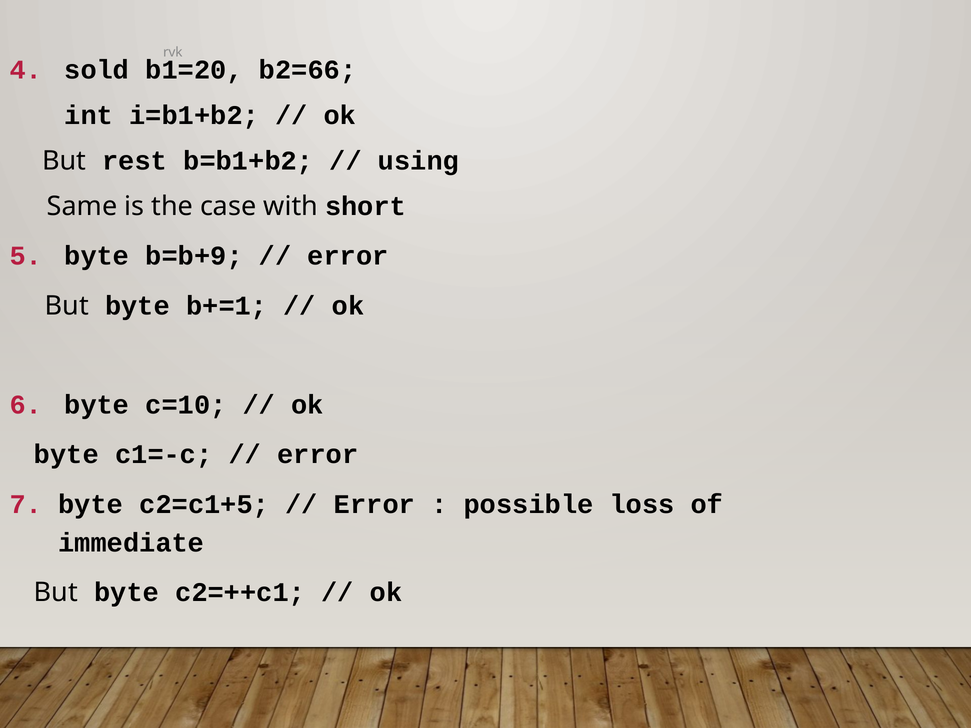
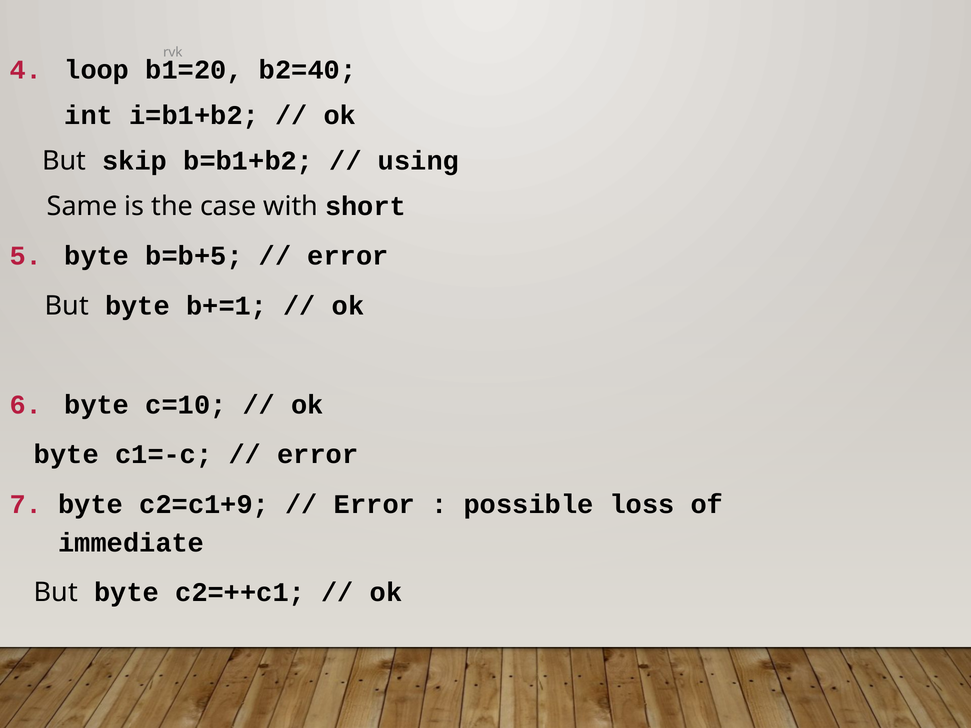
sold: sold -> loop (97, 70)
b2=66: b2=66 -> b2=40 (308, 70)
rest: rest -> skip (135, 161)
b=b+9: b=b+9 -> b=b+5 (194, 256)
c2=c1+5: c2=c1+5 -> c2=c1+9 (204, 504)
